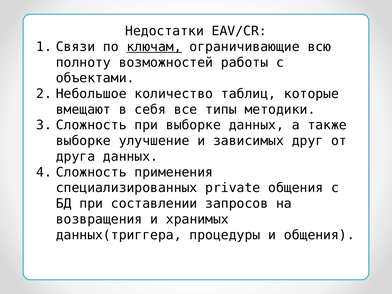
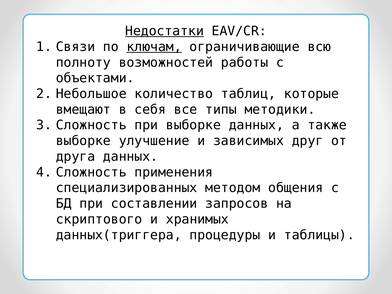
Недостатки underline: none -> present (165, 31)
private: private -> методом (233, 188)
возвращения: возвращения -> скриптового (99, 219)
и общения: общения -> таблицы (319, 235)
